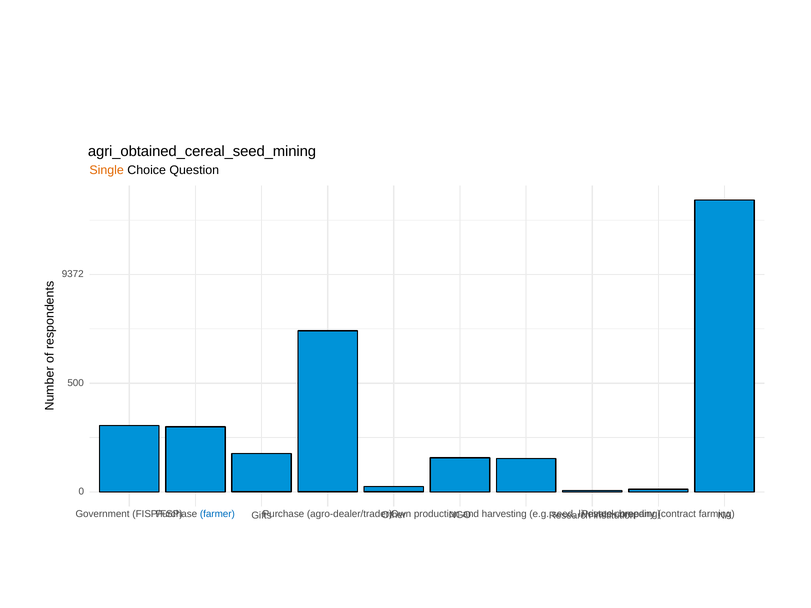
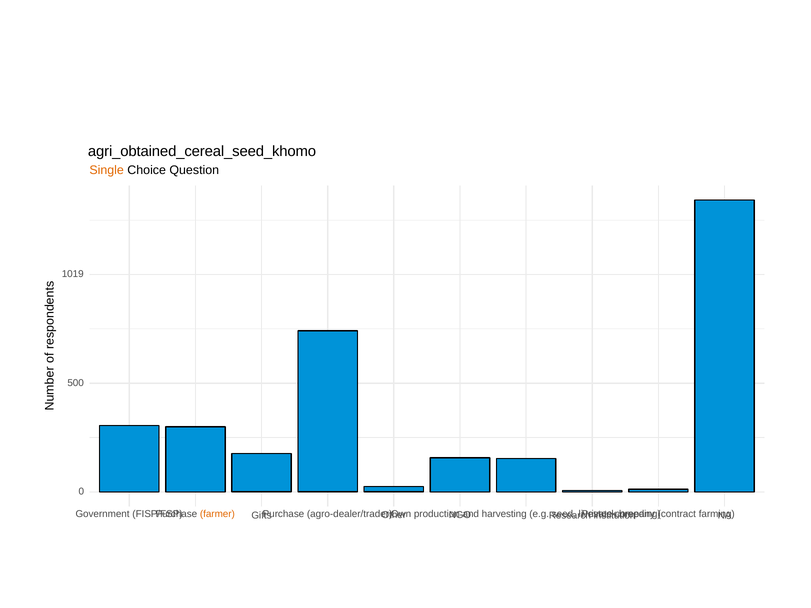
agri_obtained_cereal_seed_mining: agri_obtained_cereal_seed_mining -> agri_obtained_cereal_seed_khomo (202, 151)
9372: 9372 -> 1019 (73, 274)
farmer colour: blue -> orange (217, 514)
